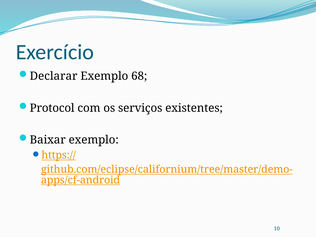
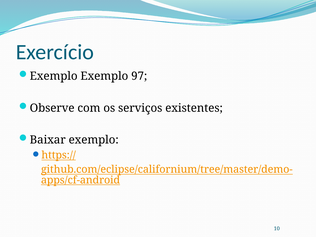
Declarar: Declarar -> Exemplo (54, 76)
68: 68 -> 97 (139, 76)
Protocol: Protocol -> Observe (52, 108)
